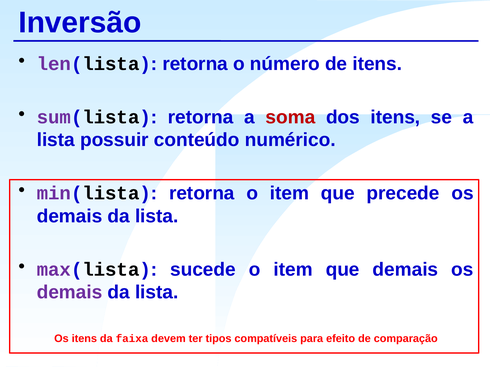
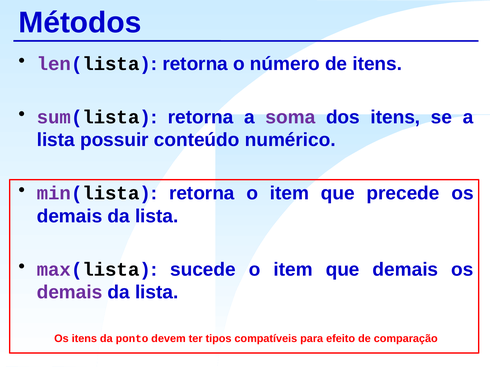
Inversão: Inversão -> Métodos (80, 23)
soma colour: red -> purple (290, 117)
faixa: faixa -> ponto (132, 339)
